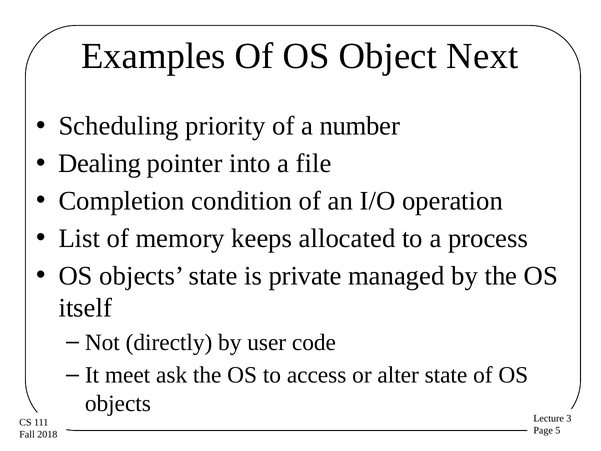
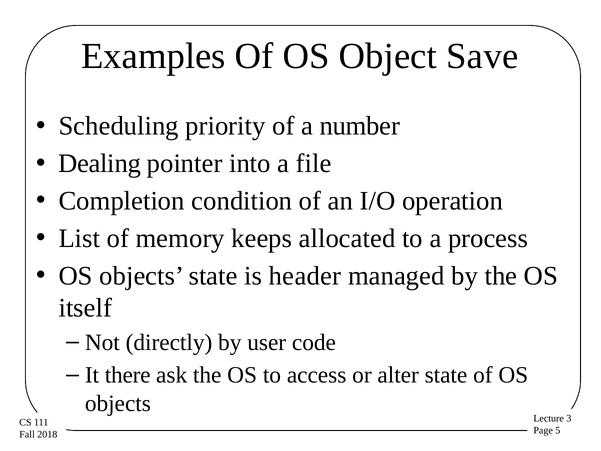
Next: Next -> Save (482, 56)
private: private -> header (305, 276)
meet: meet -> there (128, 375)
